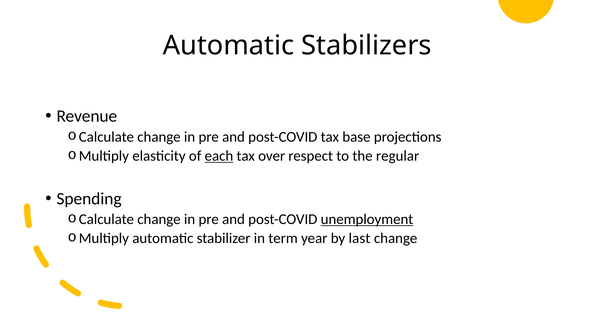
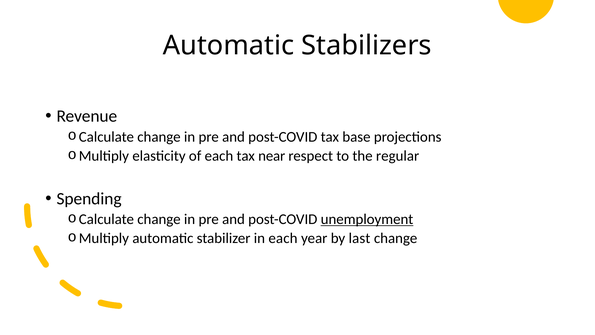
each underline: present -> none (219, 156)
over: over -> near (272, 156)
in term: term -> each (283, 238)
